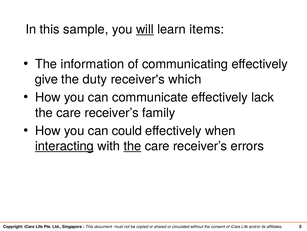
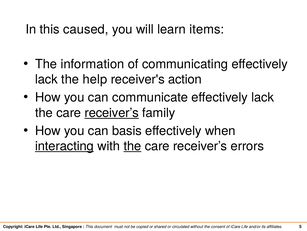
sample: sample -> caused (86, 29)
will underline: present -> none (145, 29)
give: give -> lack (46, 79)
duty: duty -> help (95, 79)
which: which -> action (185, 79)
receiver’s underline: none -> present (112, 112)
could: could -> basis (127, 130)
